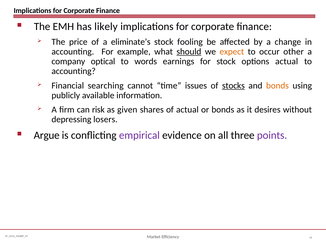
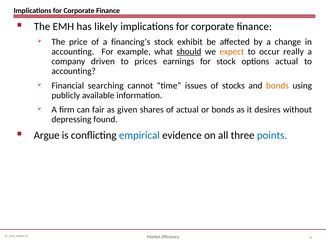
eliminate’s: eliminate’s -> financing’s (131, 42)
fooling: fooling -> exhibit (190, 42)
other: other -> really (294, 52)
optical: optical -> driven (103, 61)
words: words -> prices (146, 61)
stocks underline: present -> none (233, 85)
risk: risk -> fair (98, 109)
losers: losers -> found (105, 119)
empirical colour: purple -> blue (139, 135)
points colour: purple -> blue (272, 135)
